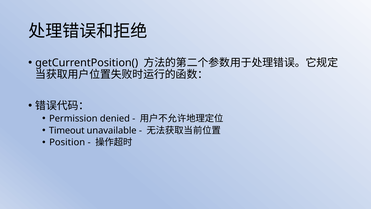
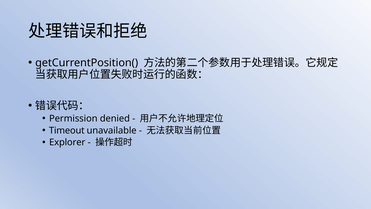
Position: Position -> Explorer (67, 142)
